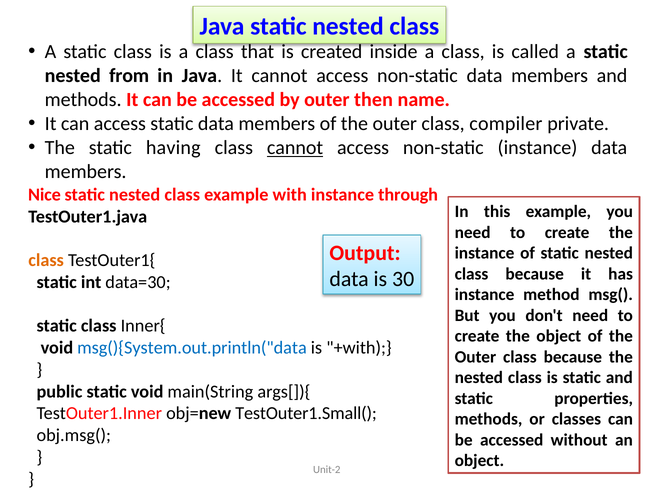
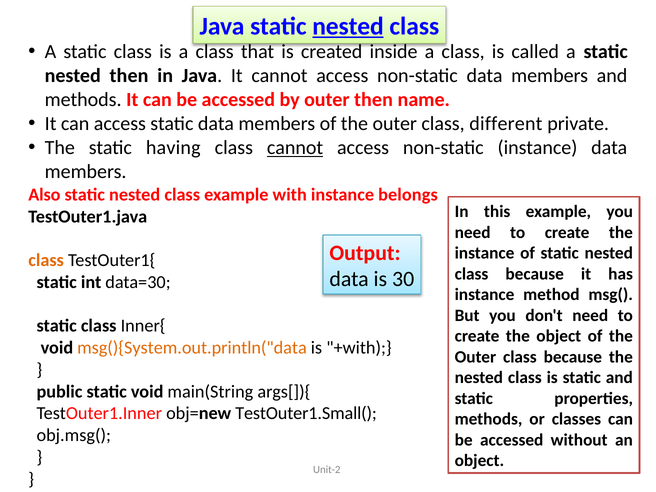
nested underline: none -> present (348, 26)
nested from: from -> then (129, 76)
compiler: compiler -> different (506, 124)
Nice: Nice -> Also (44, 195)
through: through -> belongs (408, 195)
msg(){System.out.println("data colour: blue -> orange (192, 348)
